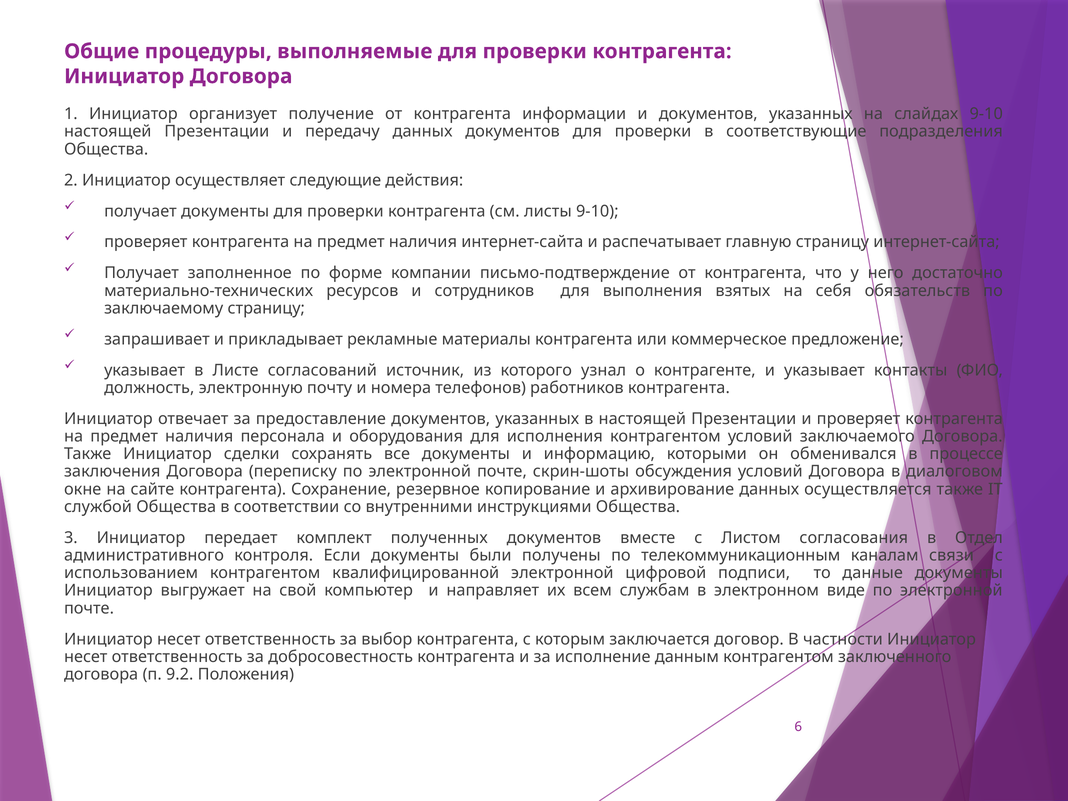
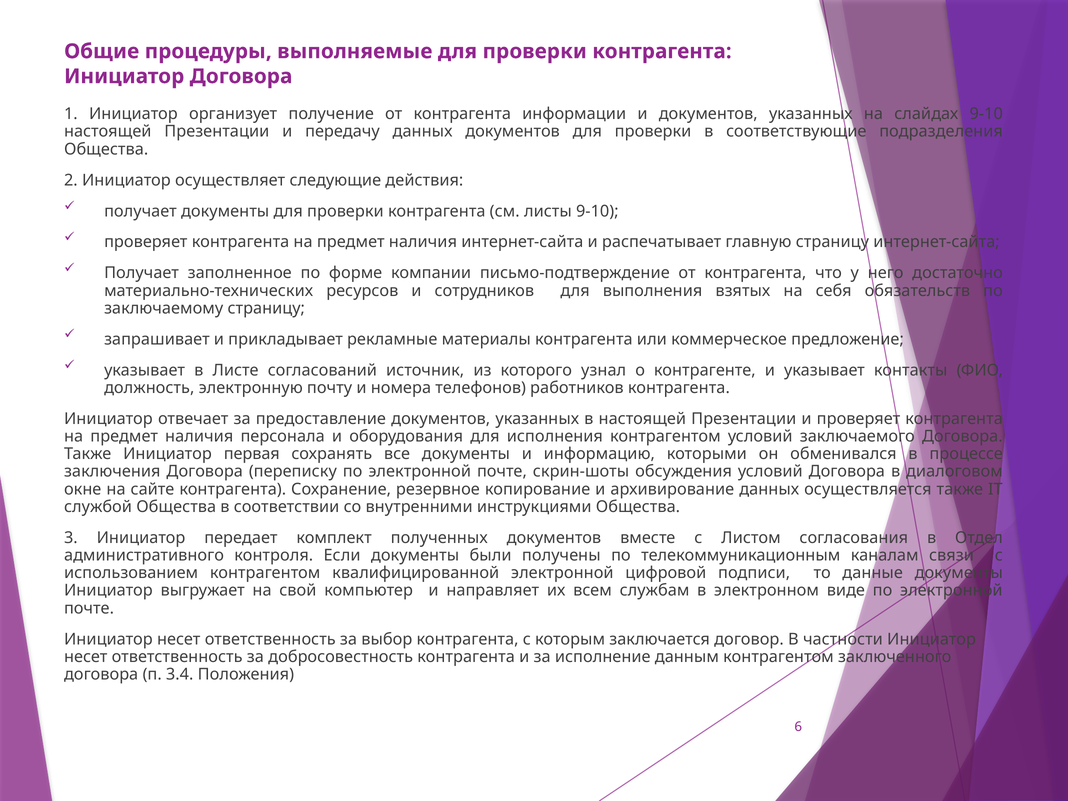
сделки: сделки -> первая (252, 454)
9.2: 9.2 -> 3.4 (180, 674)
